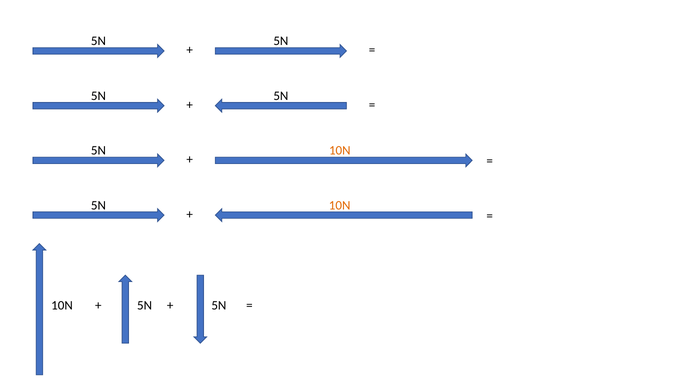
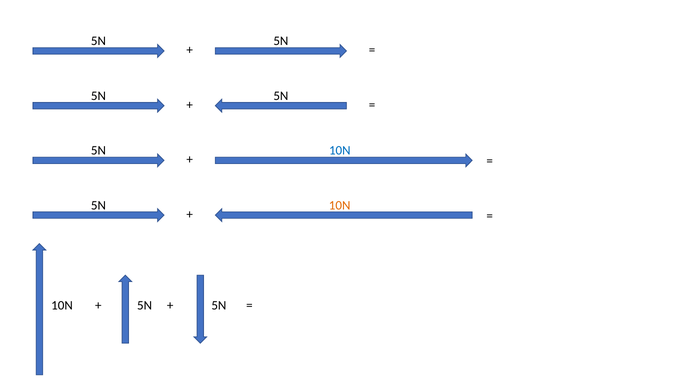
10N colour: orange -> blue (340, 151)
